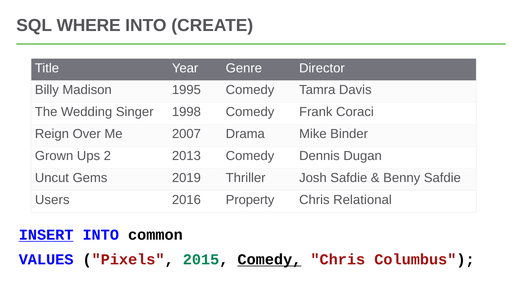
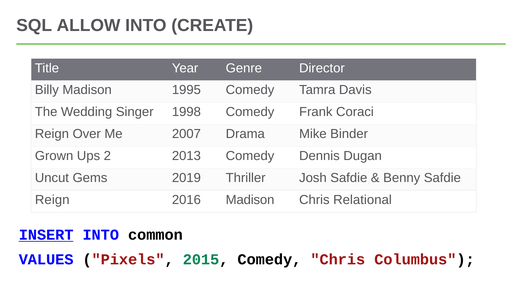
WHERE: WHERE -> ALLOW (89, 25)
Users: Users -> Reign (52, 200)
2016 Property: Property -> Madison (250, 200)
Comedy underline: present -> none (269, 260)
